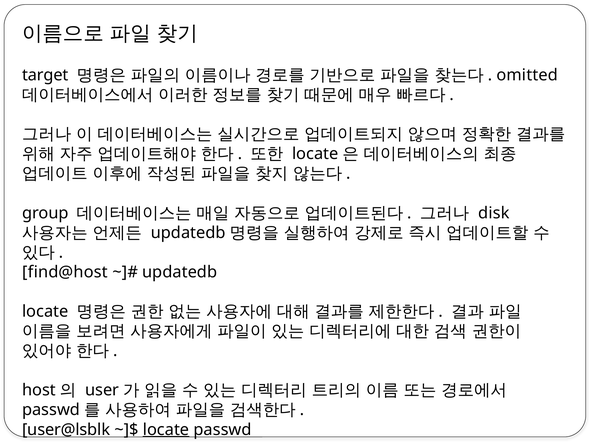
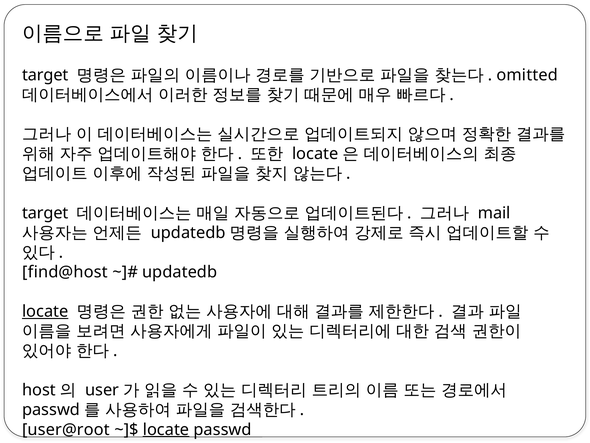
group: group -> target (45, 213)
disk: disk -> mail (494, 213)
locate underline: none -> present (45, 311)
user@lsblk: user@lsblk -> user@root (66, 429)
